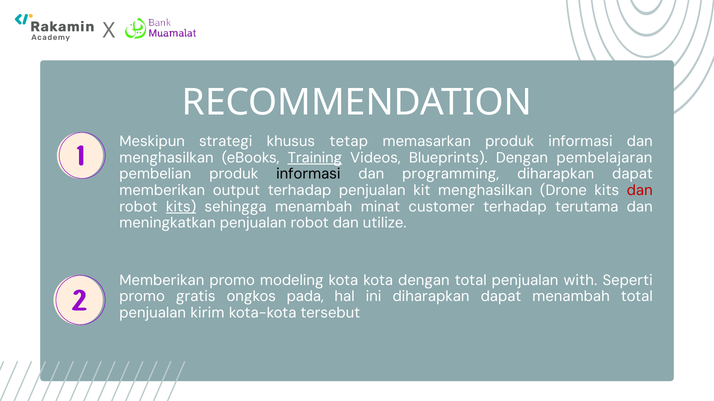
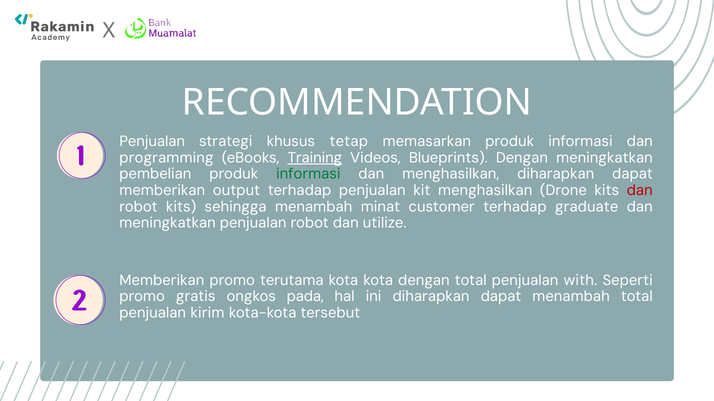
Meskipun: Meskipun -> Penjualan (152, 141)
menghasilkan: menghasilkan -> programming (166, 158)
Dengan pembelajaran: pembelajaran -> meningkatkan (605, 158)
informasi colour: black -> green (308, 174)
dan programming: programming -> menghasilkan (451, 174)
kits underline: present -> none (181, 207)
terutama: terutama -> graduate (587, 207)
modeling: modeling -> terutama (292, 281)
